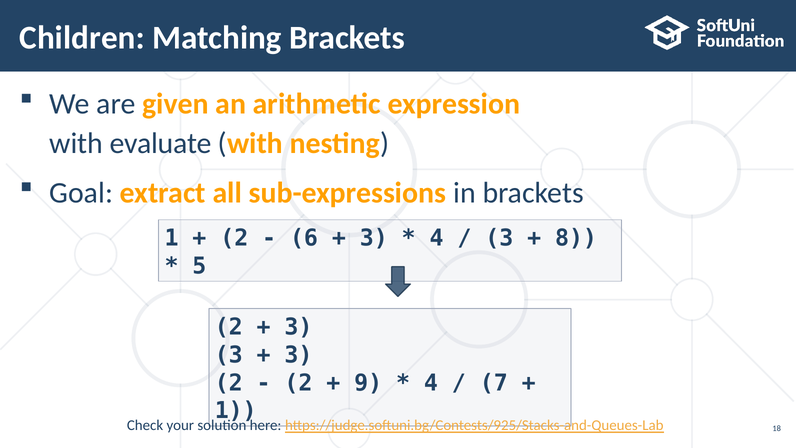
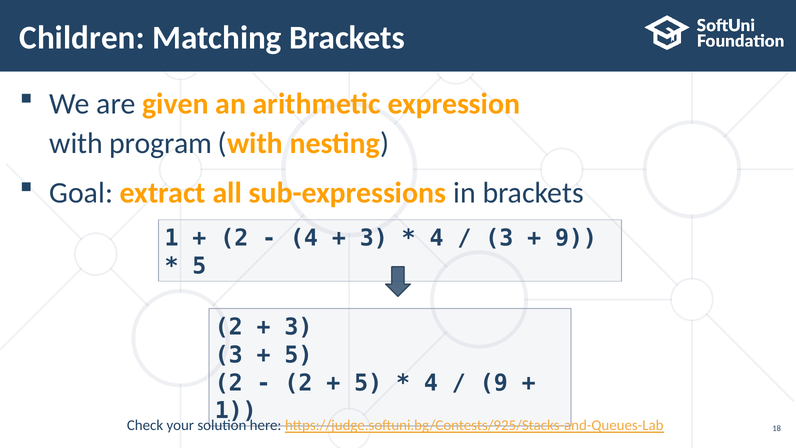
evaluate: evaluate -> program (161, 143)
6: 6 -> 4 (304, 238)
8: 8 -> 9 (576, 238)
3: 3 -> 5 (298, 355)
9: 9 -> 5 (368, 383)
7: 7 -> 9 (494, 383)
